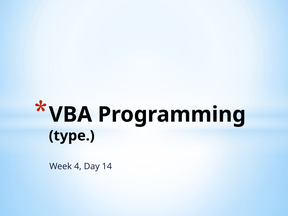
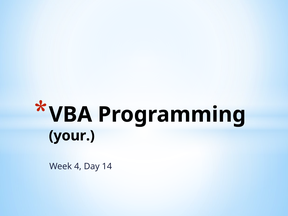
type: type -> your (72, 136)
